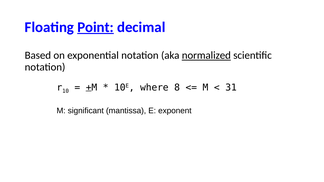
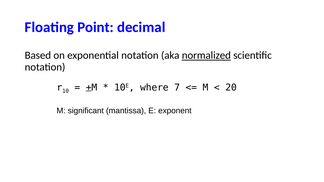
Point underline: present -> none (96, 27)
8: 8 -> 7 (177, 88)
31: 31 -> 20 (231, 88)
